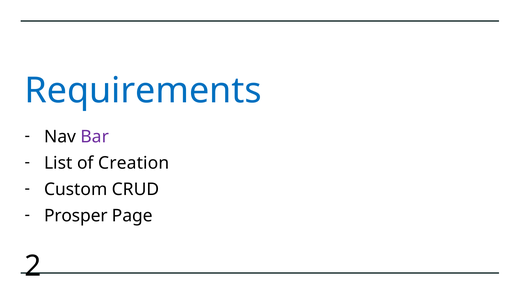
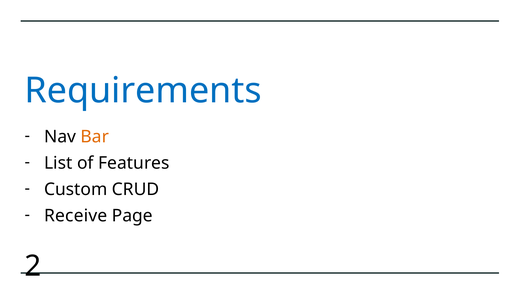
Bar colour: purple -> orange (95, 137)
Creation: Creation -> Features (134, 163)
Prosper: Prosper -> Receive (76, 216)
